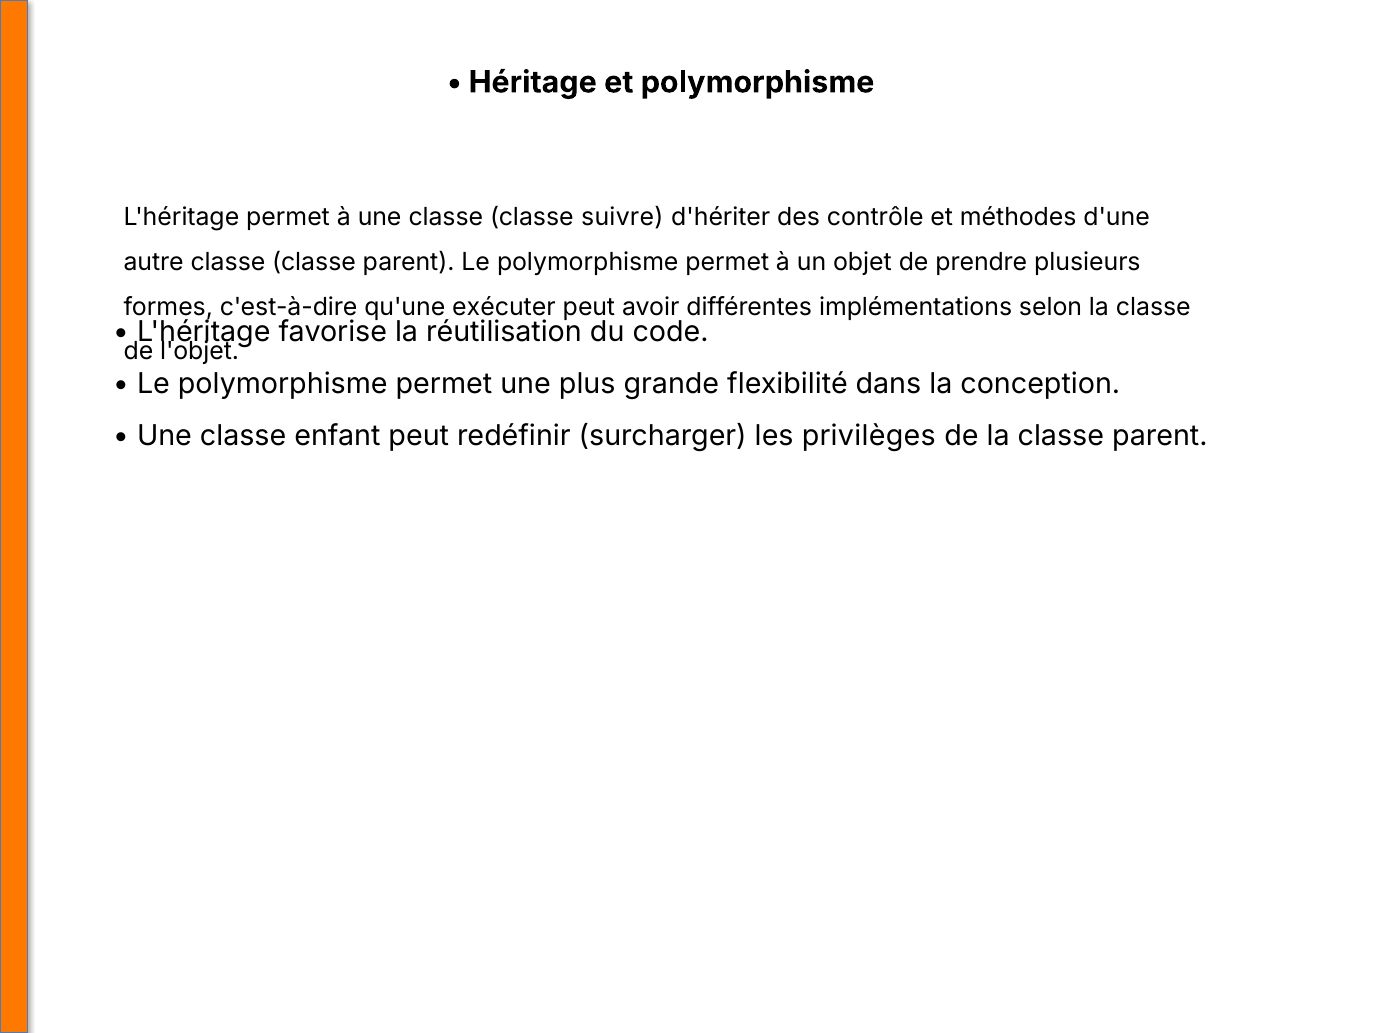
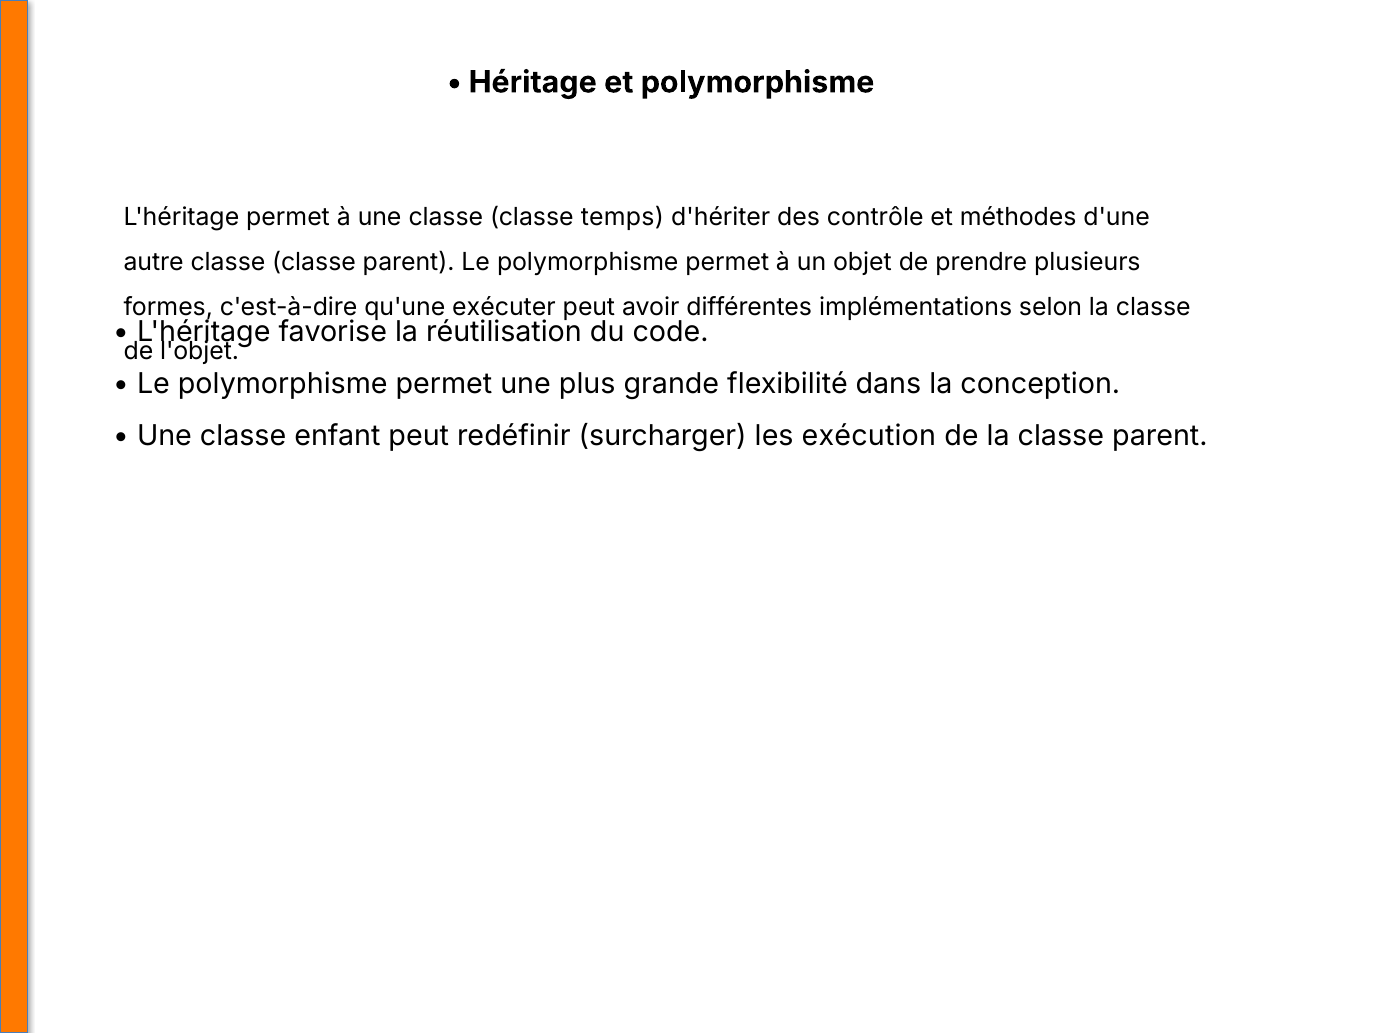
suivre: suivre -> temps (622, 217)
privilèges: privilèges -> exécution (869, 436)
